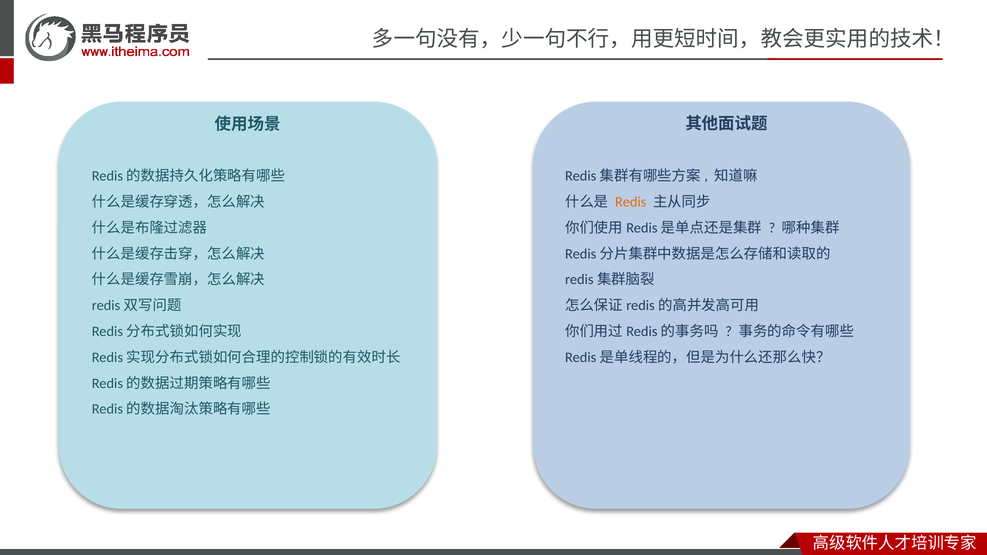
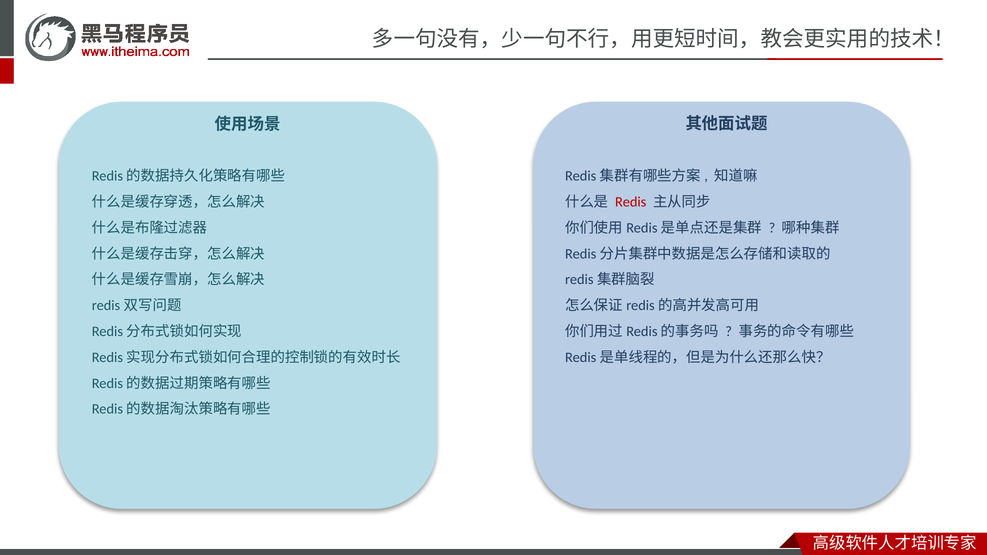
Redis colour: orange -> red (631, 202)
